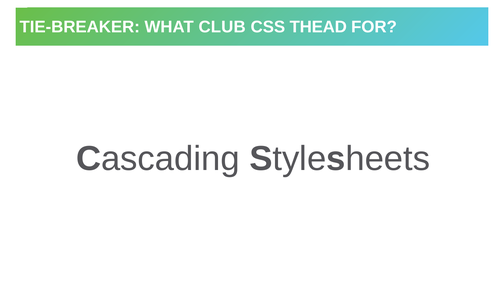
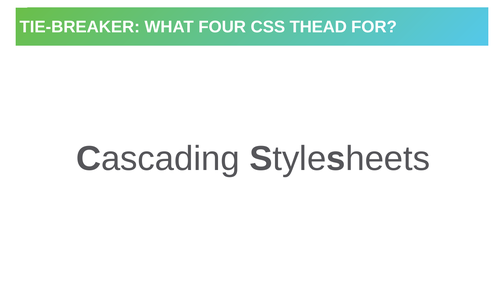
CLUB: CLUB -> FOUR (222, 27)
